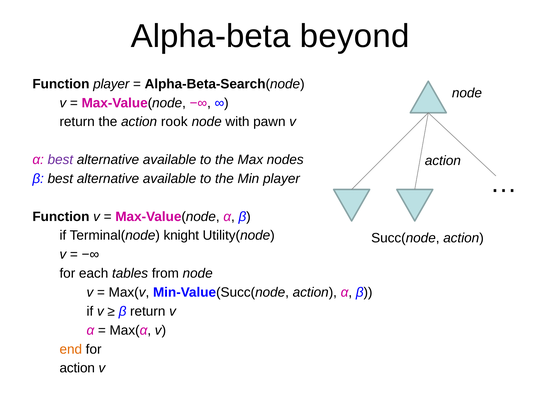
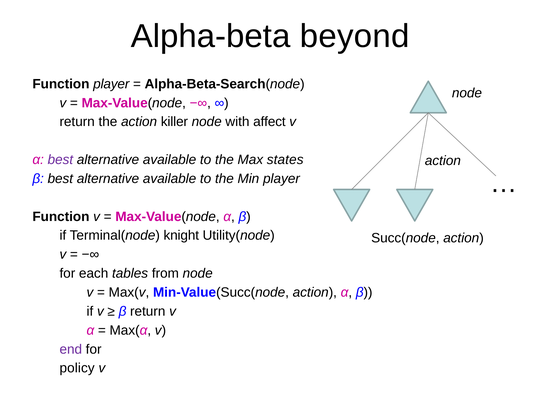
rook: rook -> killer (174, 122)
pawn: pawn -> affect (269, 122)
nodes: nodes -> states (285, 160)
end colour: orange -> purple (71, 349)
action: action -> policy (77, 368)
